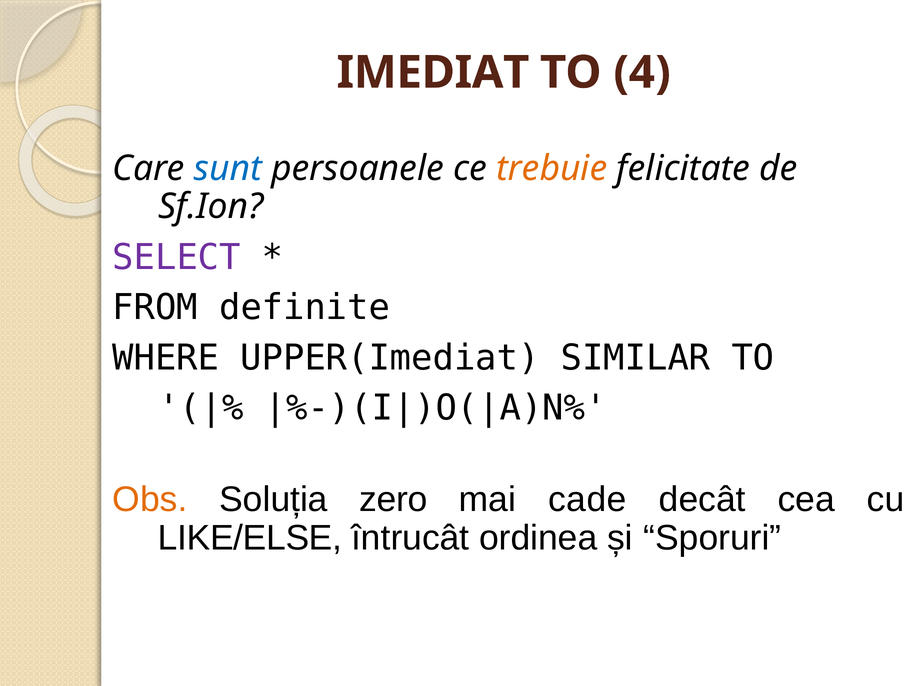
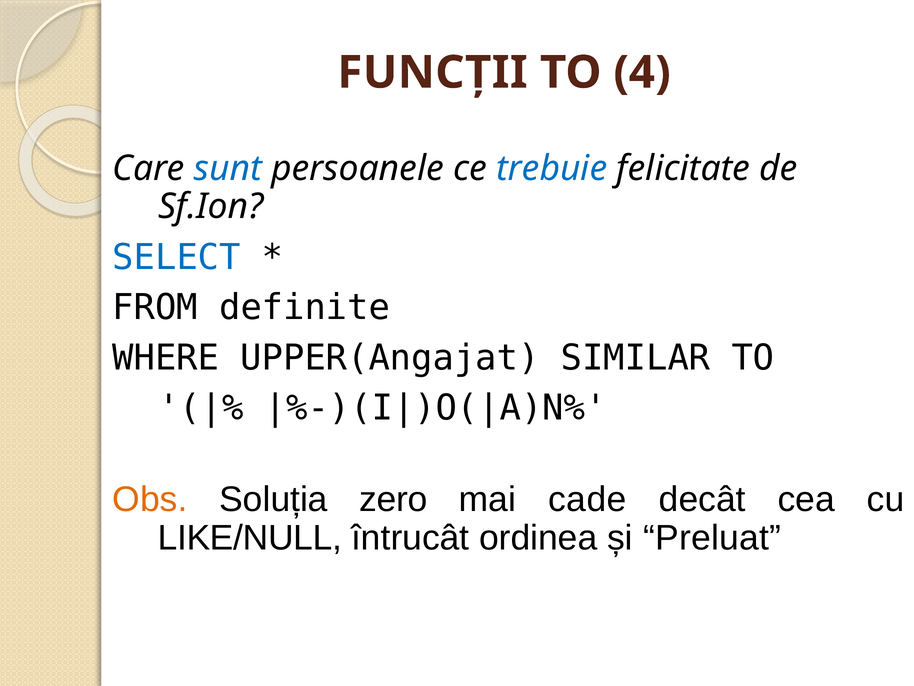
IMEDIAT: IMEDIAT -> FUNCȚII (432, 73)
trebuie colour: orange -> blue (552, 168)
SELECT colour: purple -> blue (177, 257)
UPPER(Imediat: UPPER(Imediat -> UPPER(Angajat (390, 358)
LIKE/ELSE: LIKE/ELSE -> LIKE/NULL (250, 537)
Sporuri: Sporuri -> Preluat (712, 537)
